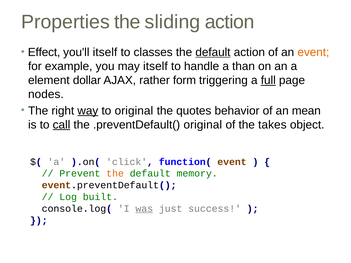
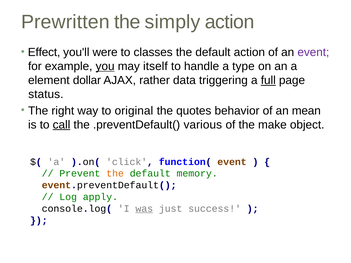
Properties: Properties -> Prewritten (65, 22)
sliding: sliding -> simply (173, 22)
you'll itself: itself -> were (105, 52)
default underline: present -> none (213, 52)
event colour: orange -> purple (313, 52)
you underline: none -> present (105, 66)
than: than -> type (243, 66)
form: form -> data (184, 80)
nodes: nodes -> status (46, 94)
way underline: present -> none (88, 111)
.preventDefault( original: original -> various (203, 125)
takes: takes -> make (272, 125)
built: built -> apply (100, 197)
